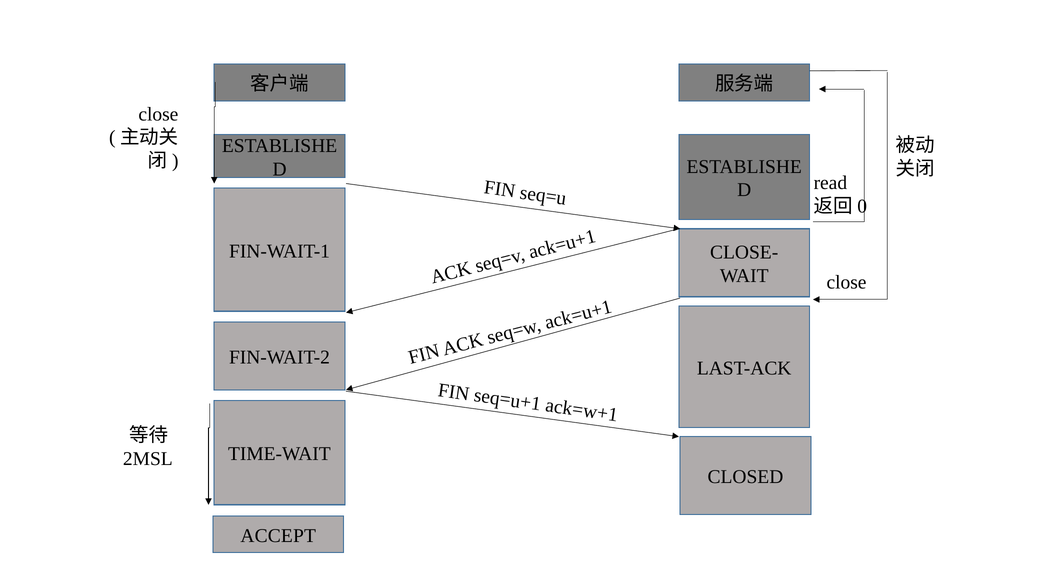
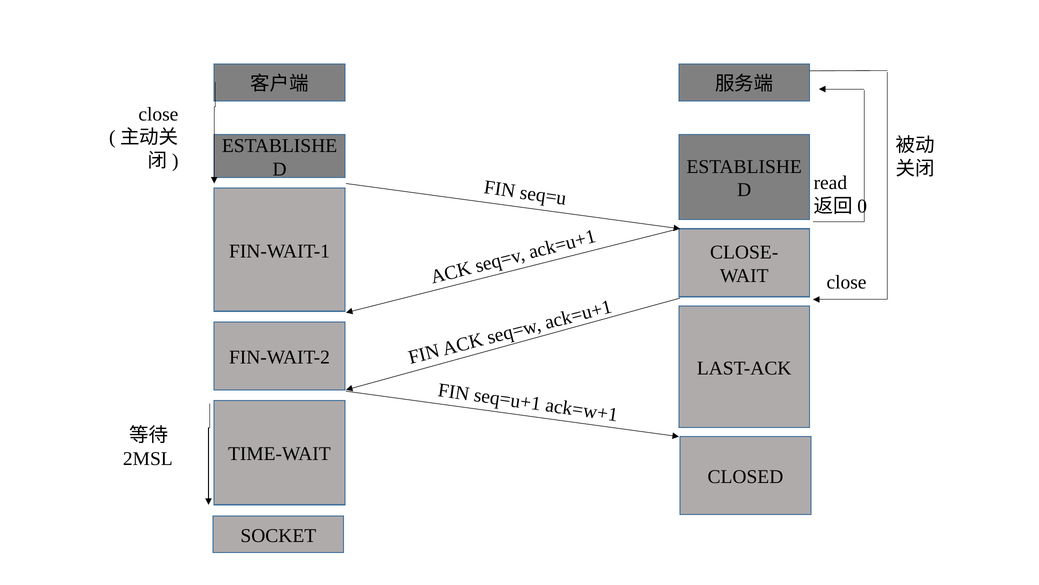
ACCEPT: ACCEPT -> SOCKET (278, 535)
